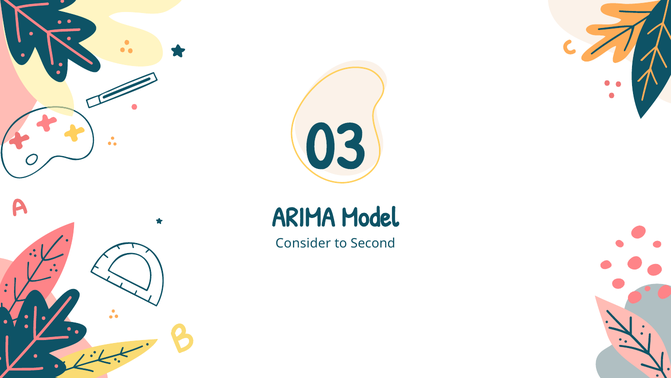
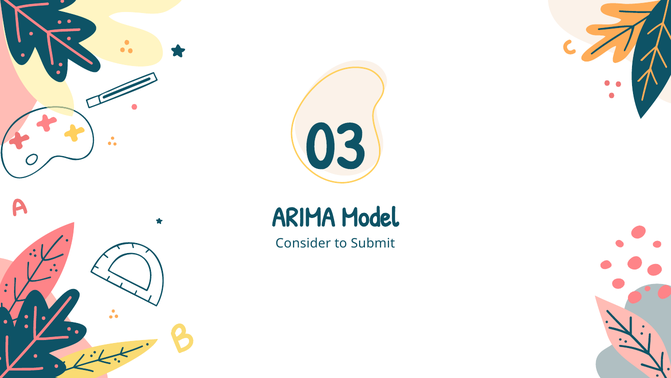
Second: Second -> Submit (373, 243)
